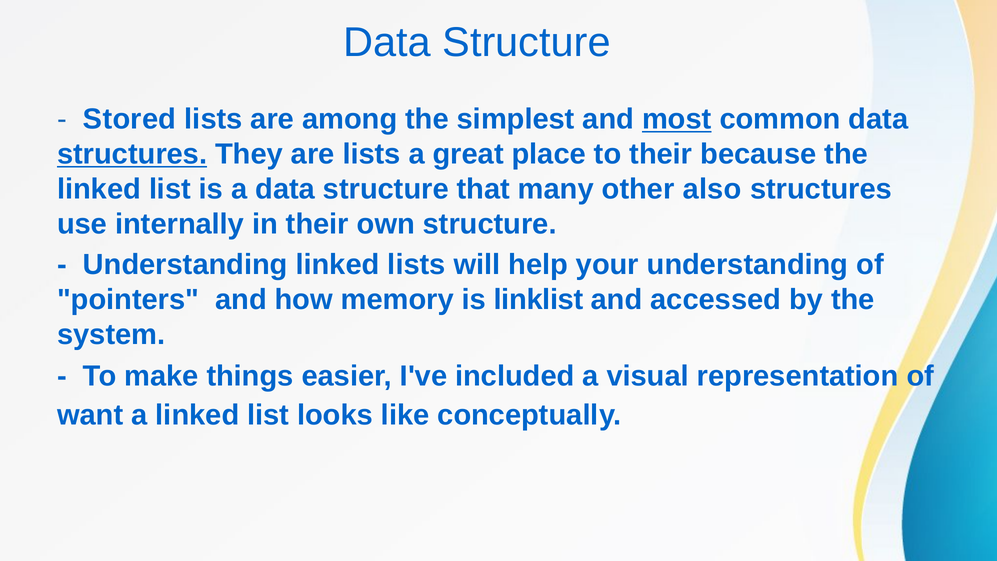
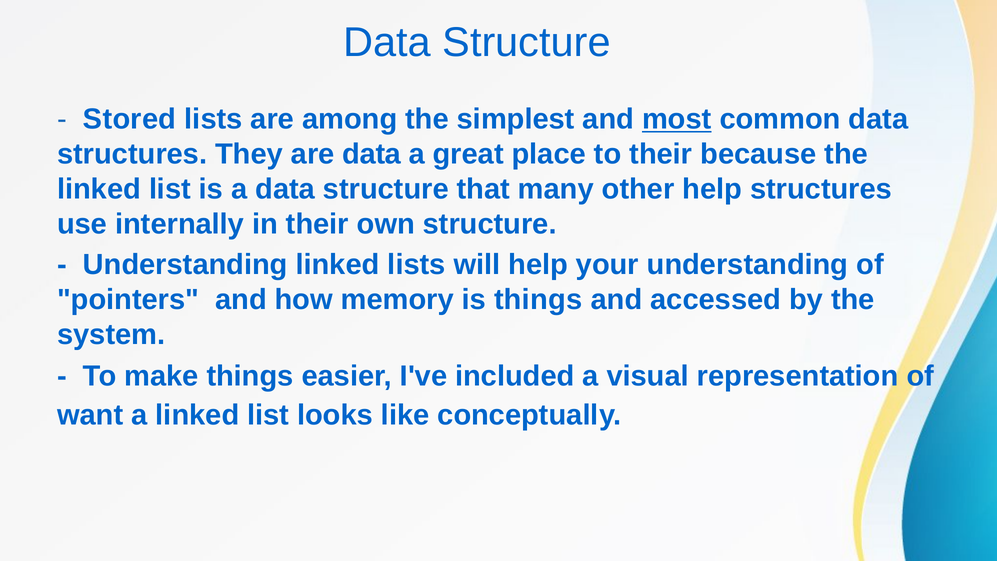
structures underline: present -> none (132, 154)
are lists: lists -> data (372, 154)
other also: also -> help (712, 189)
is linklist: linklist -> things (538, 300)
